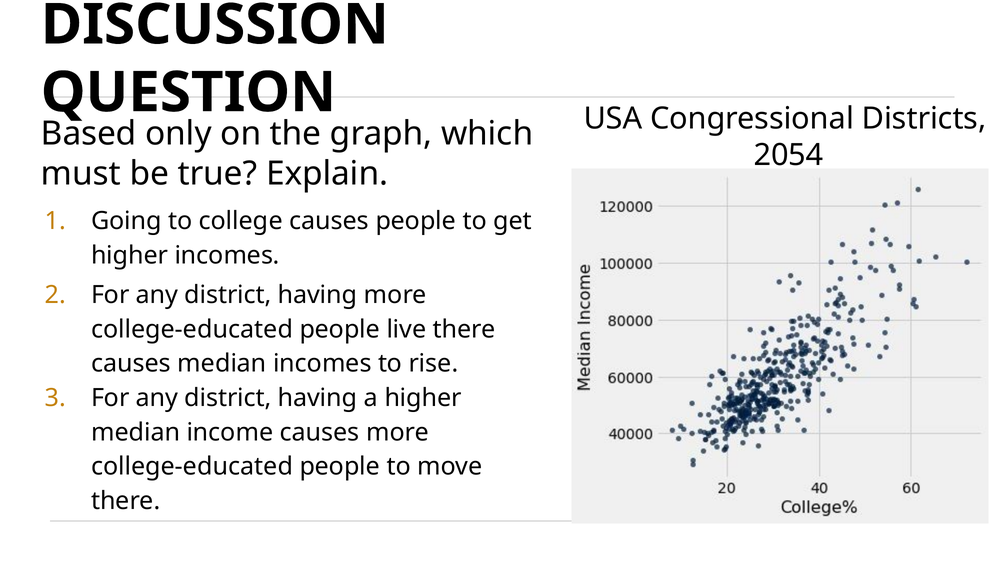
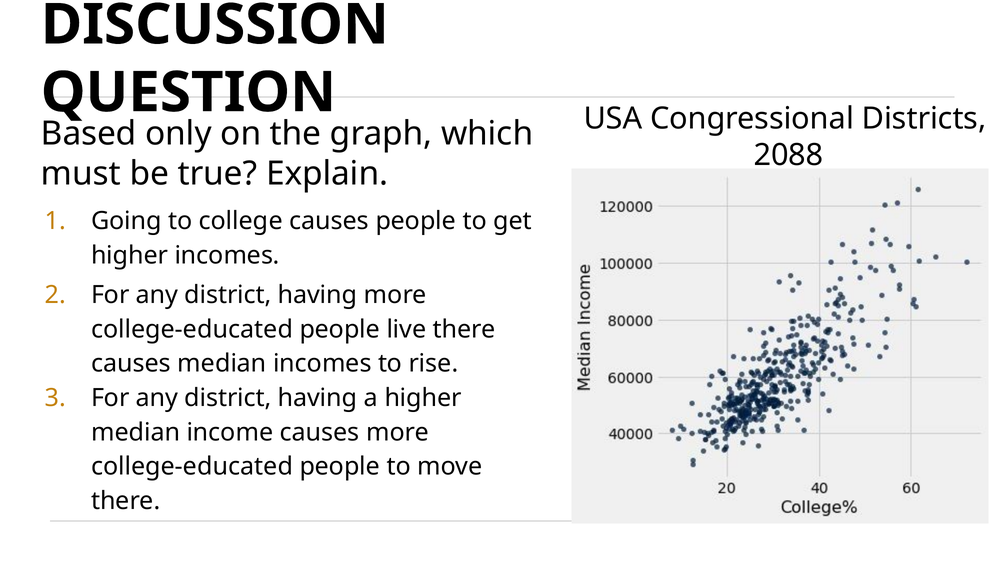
2054: 2054 -> 2088 (789, 155)
